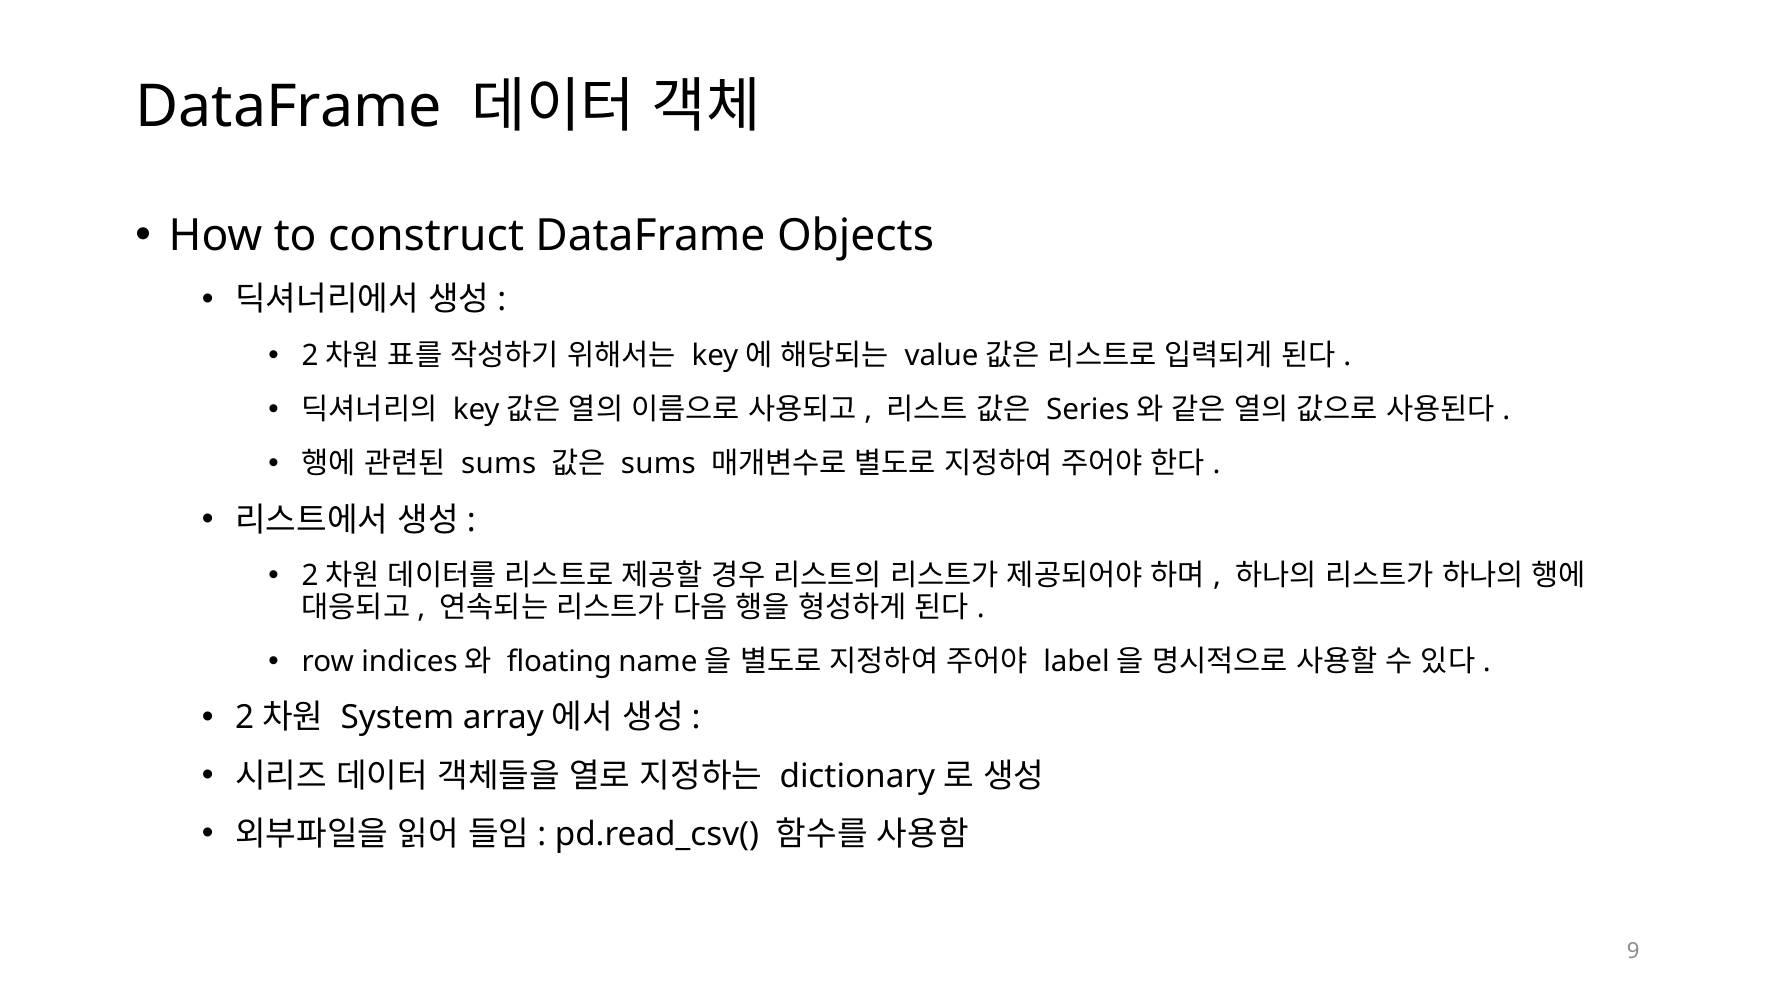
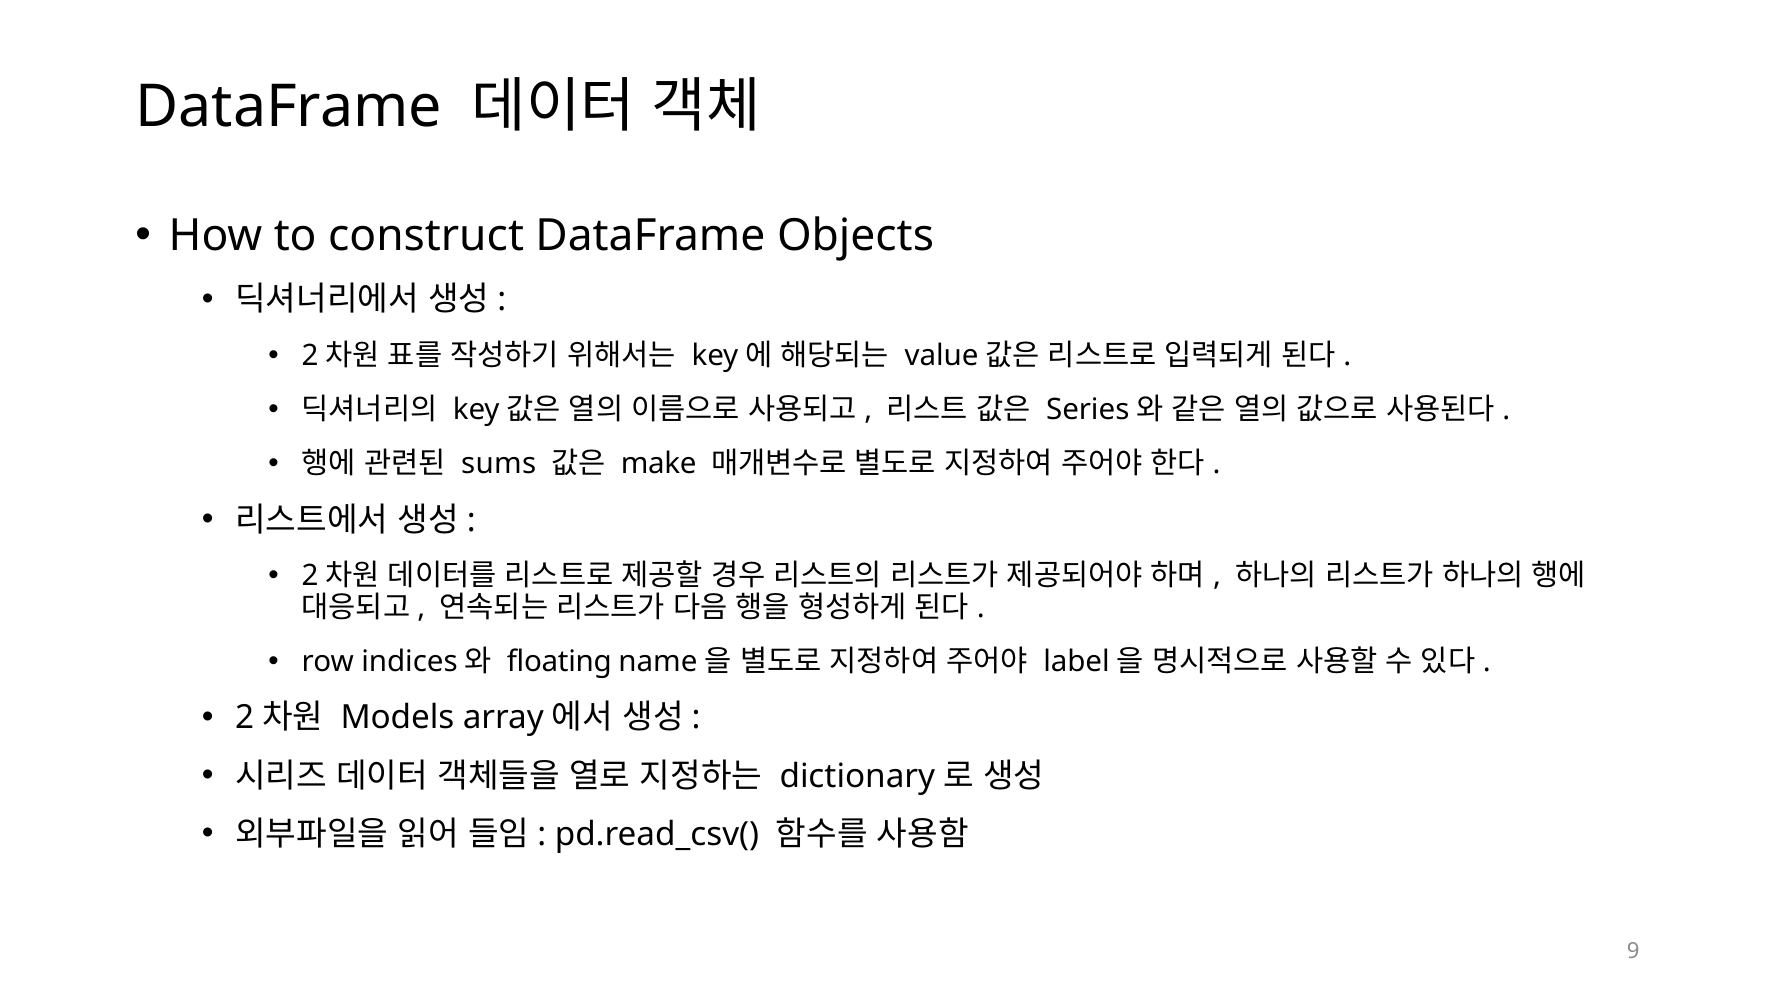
sums: sums -> make (659, 464)
System: System -> Models (397, 718)
